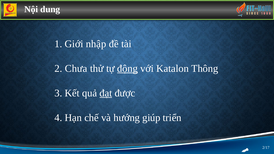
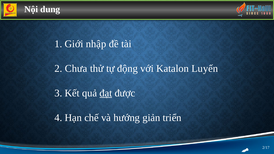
động underline: present -> none (127, 69)
Thông: Thông -> Luyến (205, 69)
giúp: giúp -> giản (151, 118)
